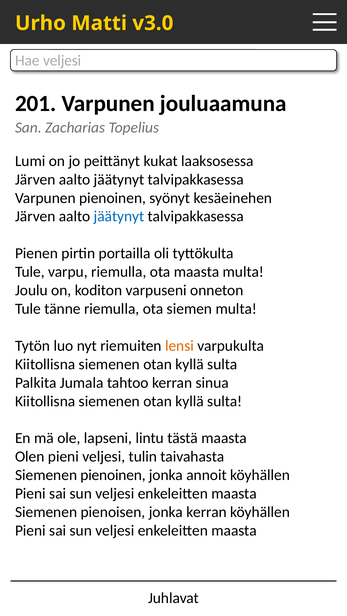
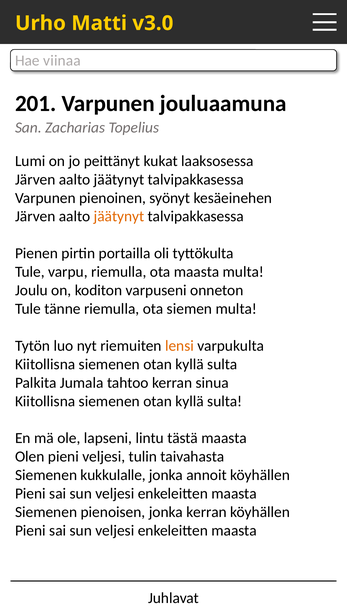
Hae veljesi: veljesi -> viinaa (62, 61)
jäätynyt colour: blue -> orange (119, 217)
Siemenen pienoinen: pienoinen -> kukkulalle (113, 476)
